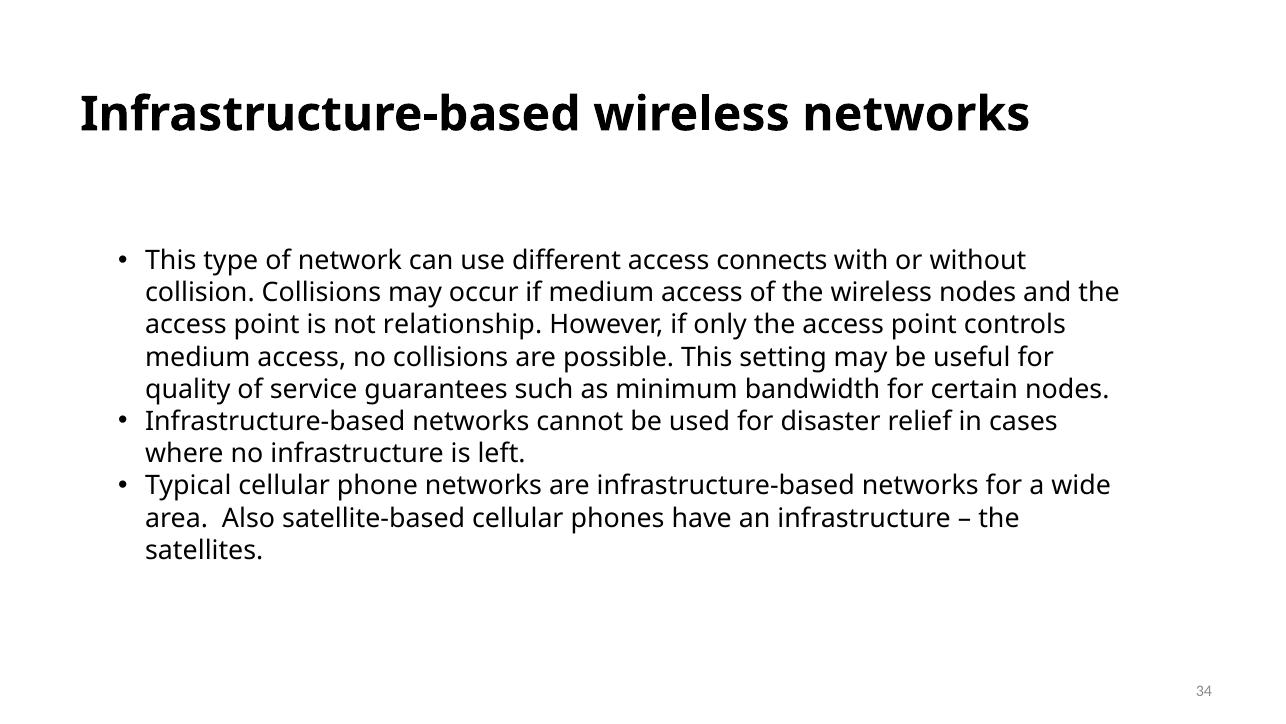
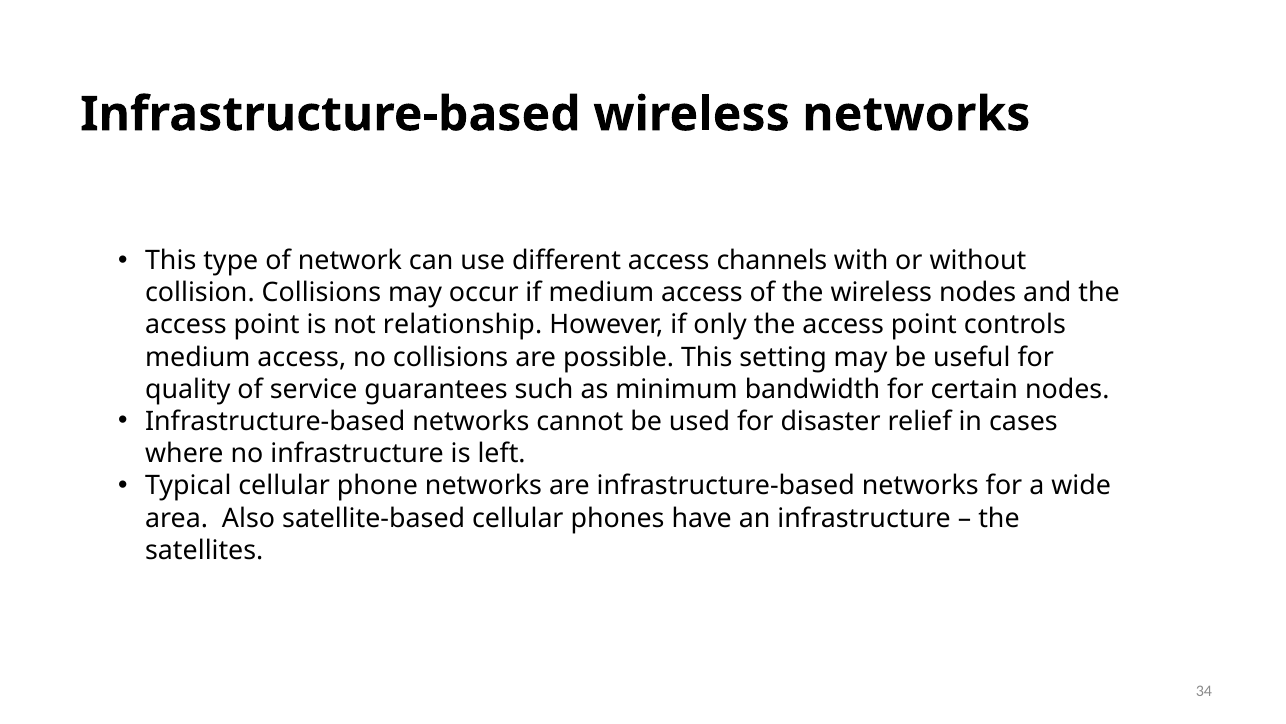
connects: connects -> channels (772, 260)
